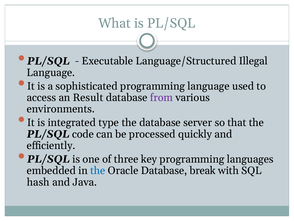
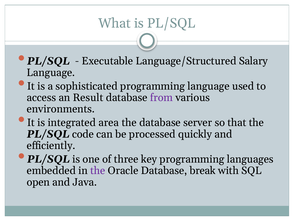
Illegal: Illegal -> Salary (253, 61)
type: type -> area (109, 122)
the colour: blue -> purple (98, 170)
hash: hash -> open (38, 182)
